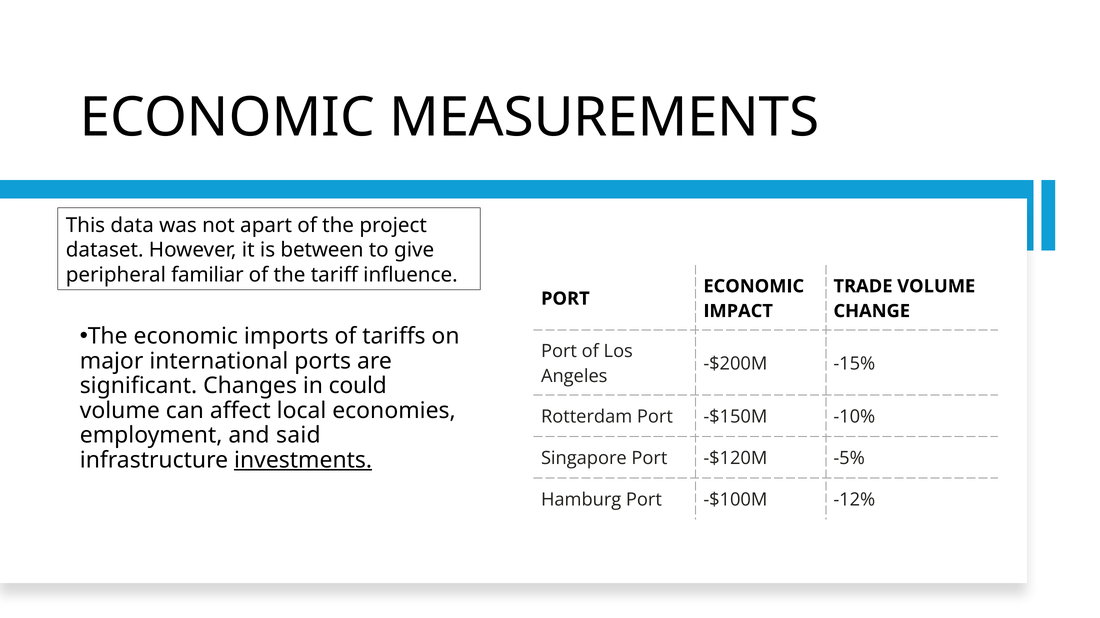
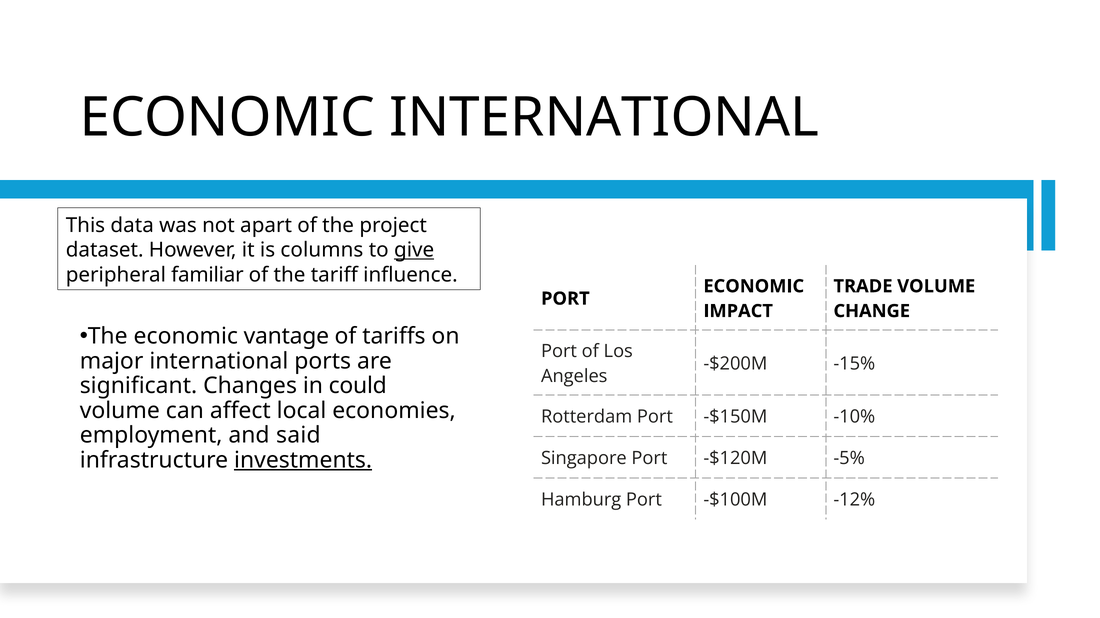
ECONOMIC MEASUREMENTS: MEASUREMENTS -> INTERNATIONAL (604, 118)
between: between -> columns (322, 251)
give underline: none -> present (414, 251)
imports: imports -> vantage (286, 337)
